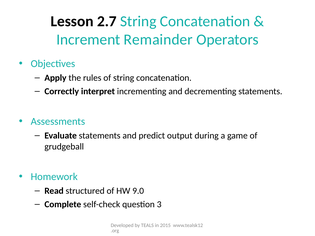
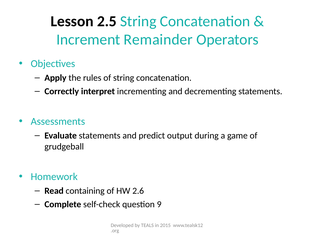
2.7: 2.7 -> 2.5 (107, 21)
structured: structured -> containing (85, 191)
9.0: 9.0 -> 2.6 (138, 191)
3: 3 -> 9 (159, 204)
